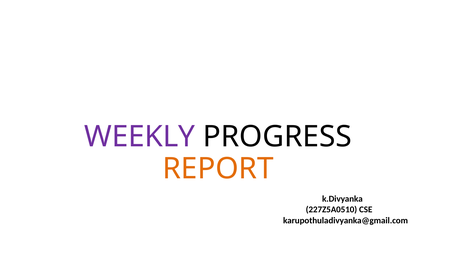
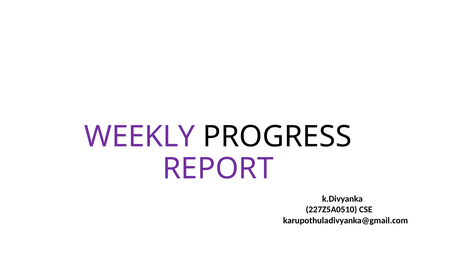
REPORT colour: orange -> purple (218, 169)
